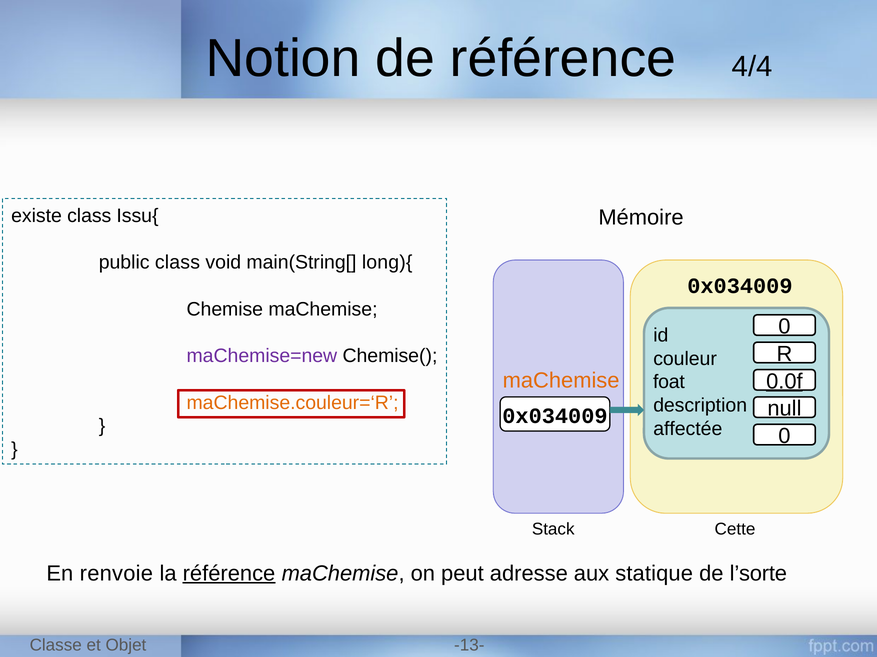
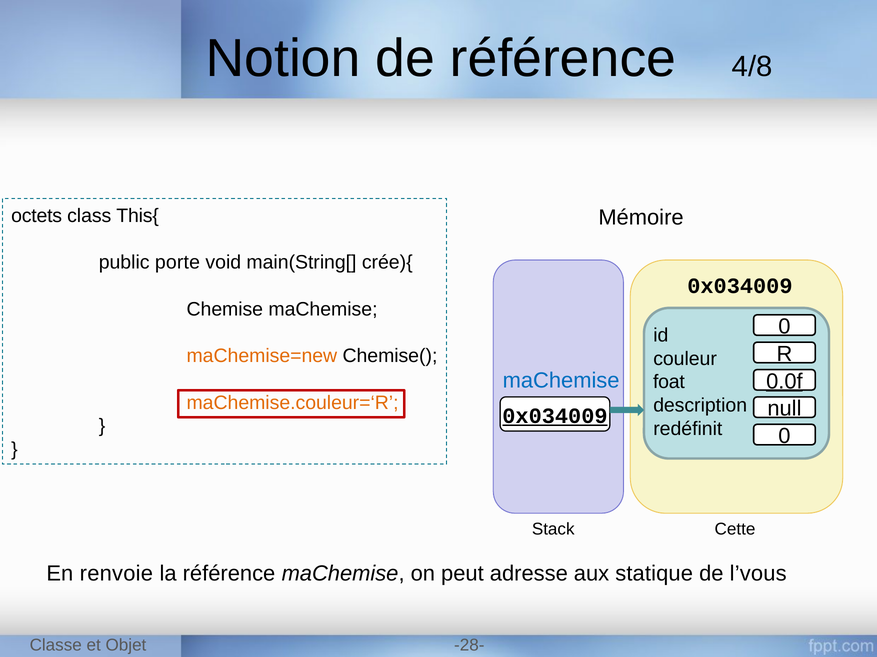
4/4: 4/4 -> 4/8 (752, 67)
existe: existe -> octets (37, 216)
Issu{: Issu{ -> This{ (138, 216)
public class: class -> porte (177, 263)
long){: long){ -> crée){ (387, 263)
maChemise=new colour: purple -> orange (262, 356)
maChemise colour: orange -> blue (561, 381)
0x034009 underline: none -> present (555, 416)
affectée: affectée -> redéfinit (688, 429)
référence underline: present -> none (229, 574)
l’sorte: l’sorte -> l’vous (758, 574)
-13-: -13- -> -28- (469, 646)
